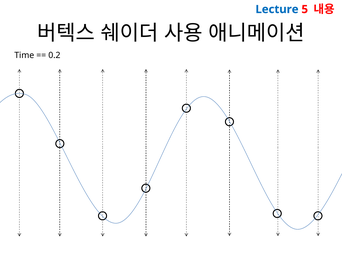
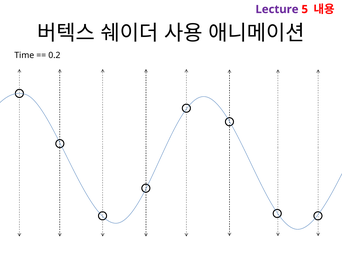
Lecture colour: blue -> purple (277, 9)
